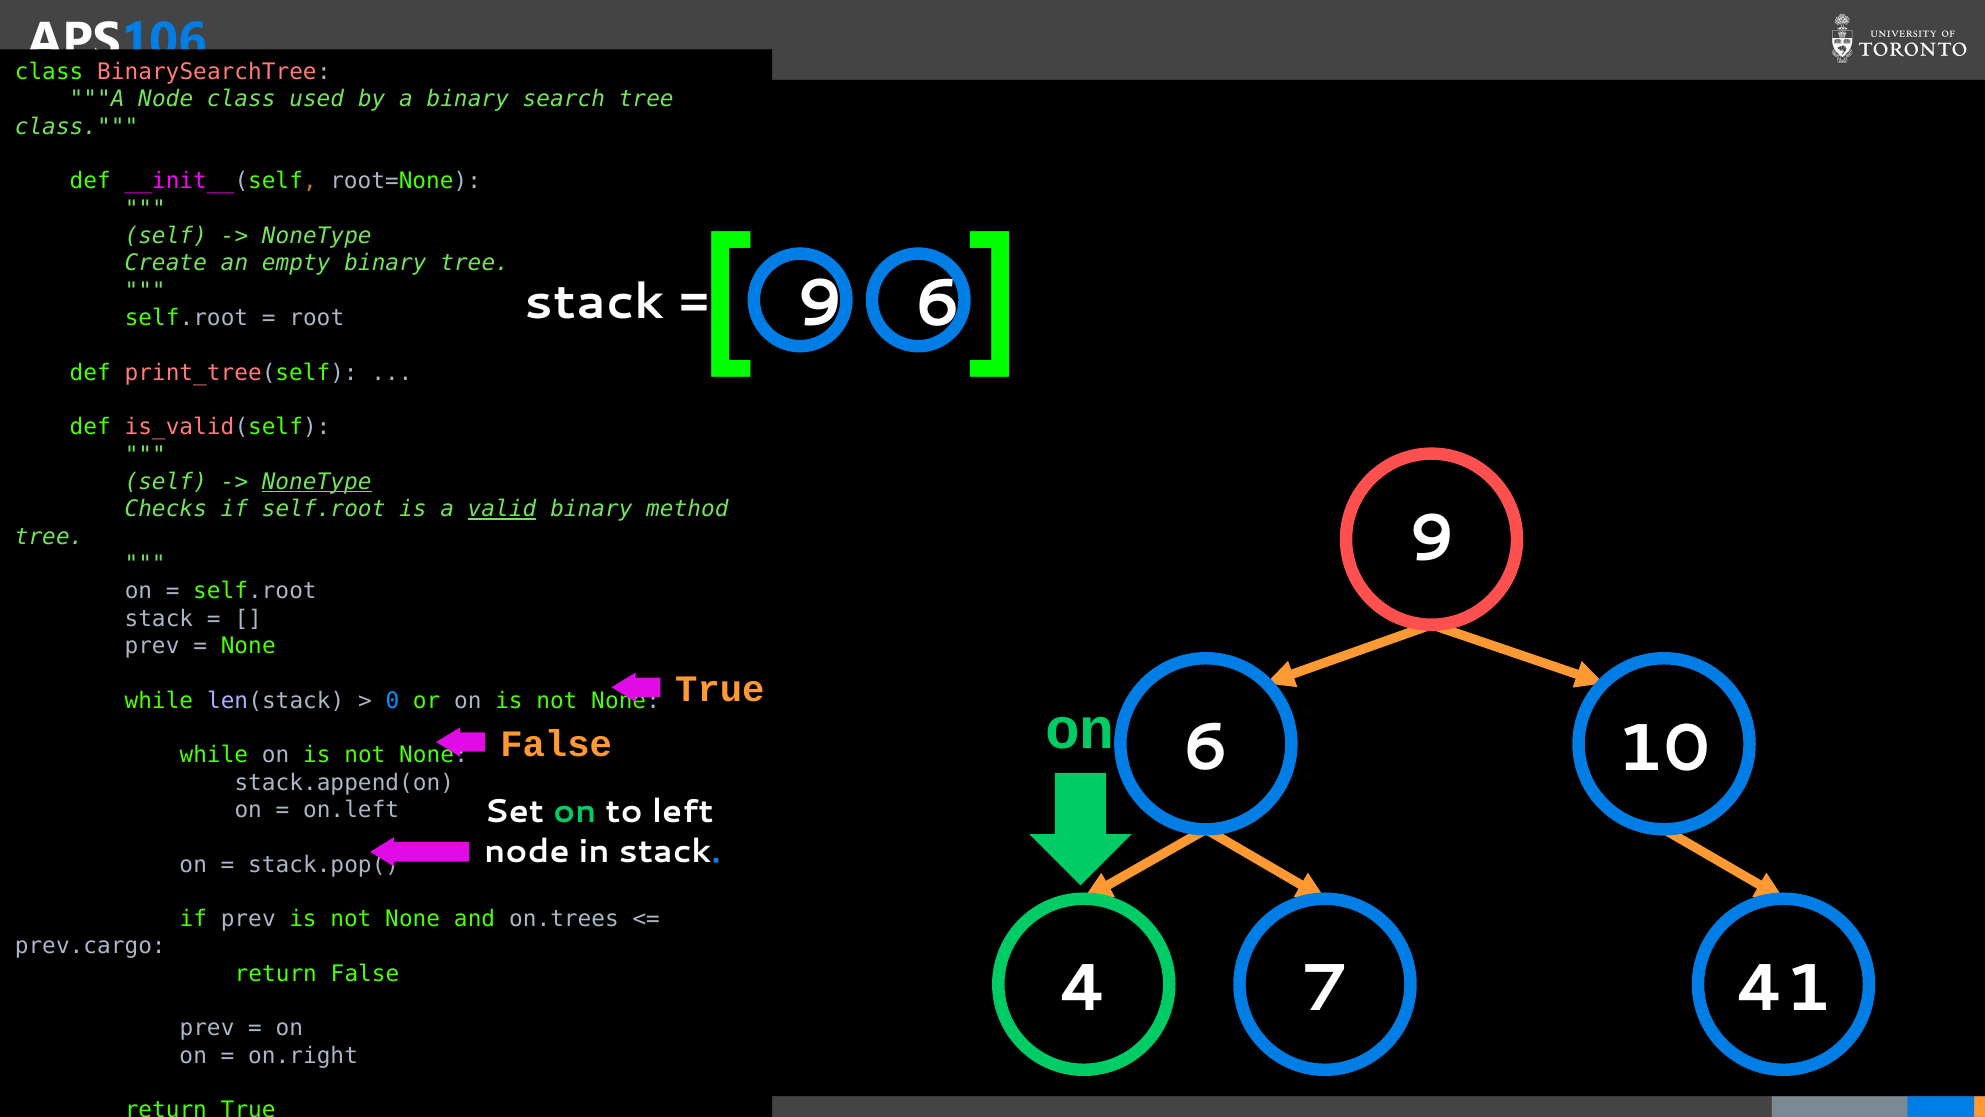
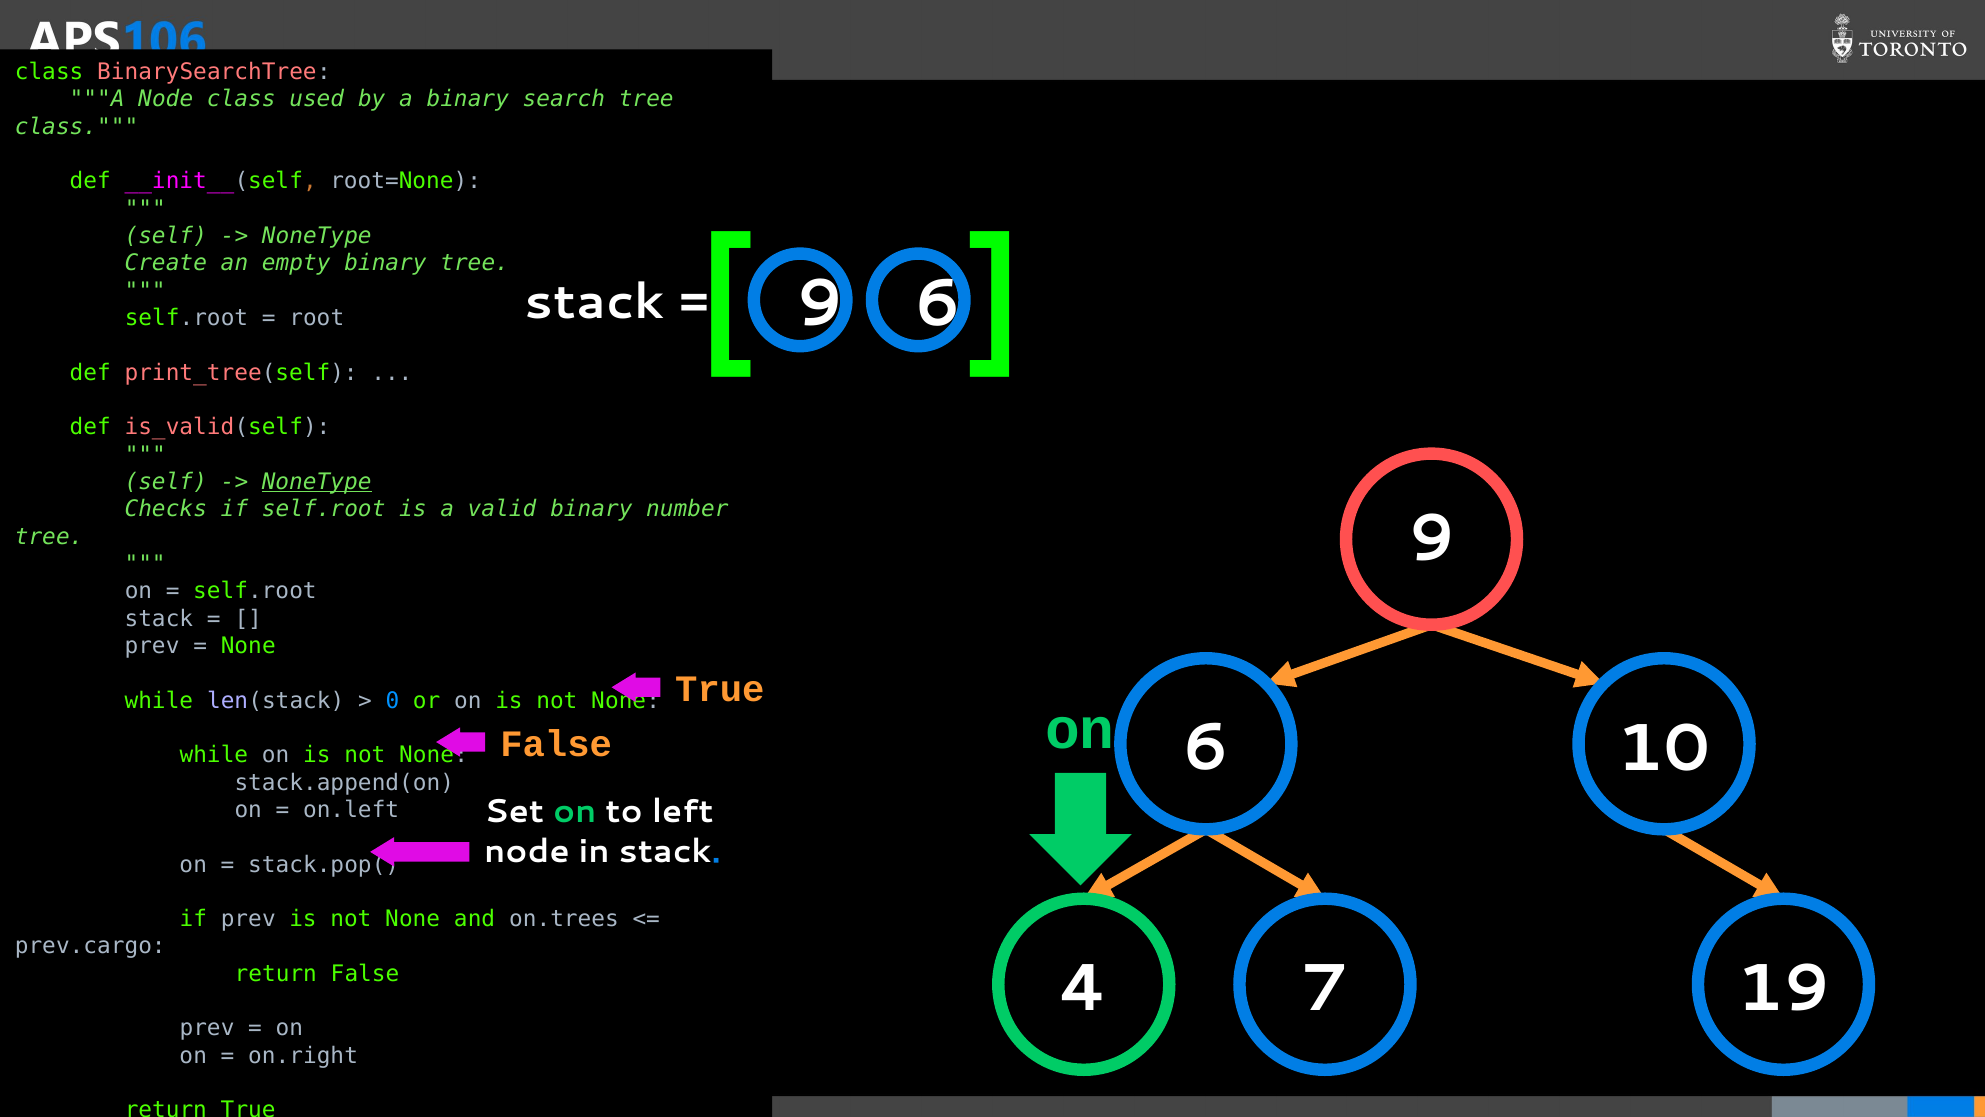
valid underline: present -> none (502, 509)
method: method -> number (687, 509)
41: 41 -> 19 (1784, 988)
